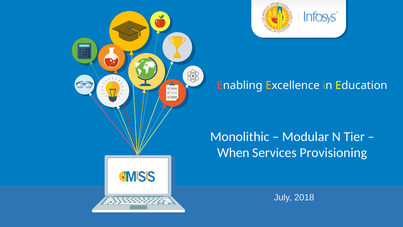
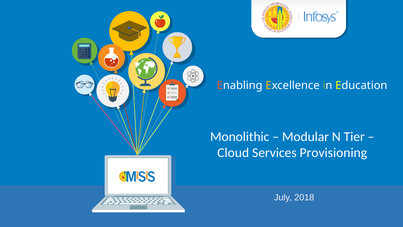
When: When -> Cloud (233, 153)
